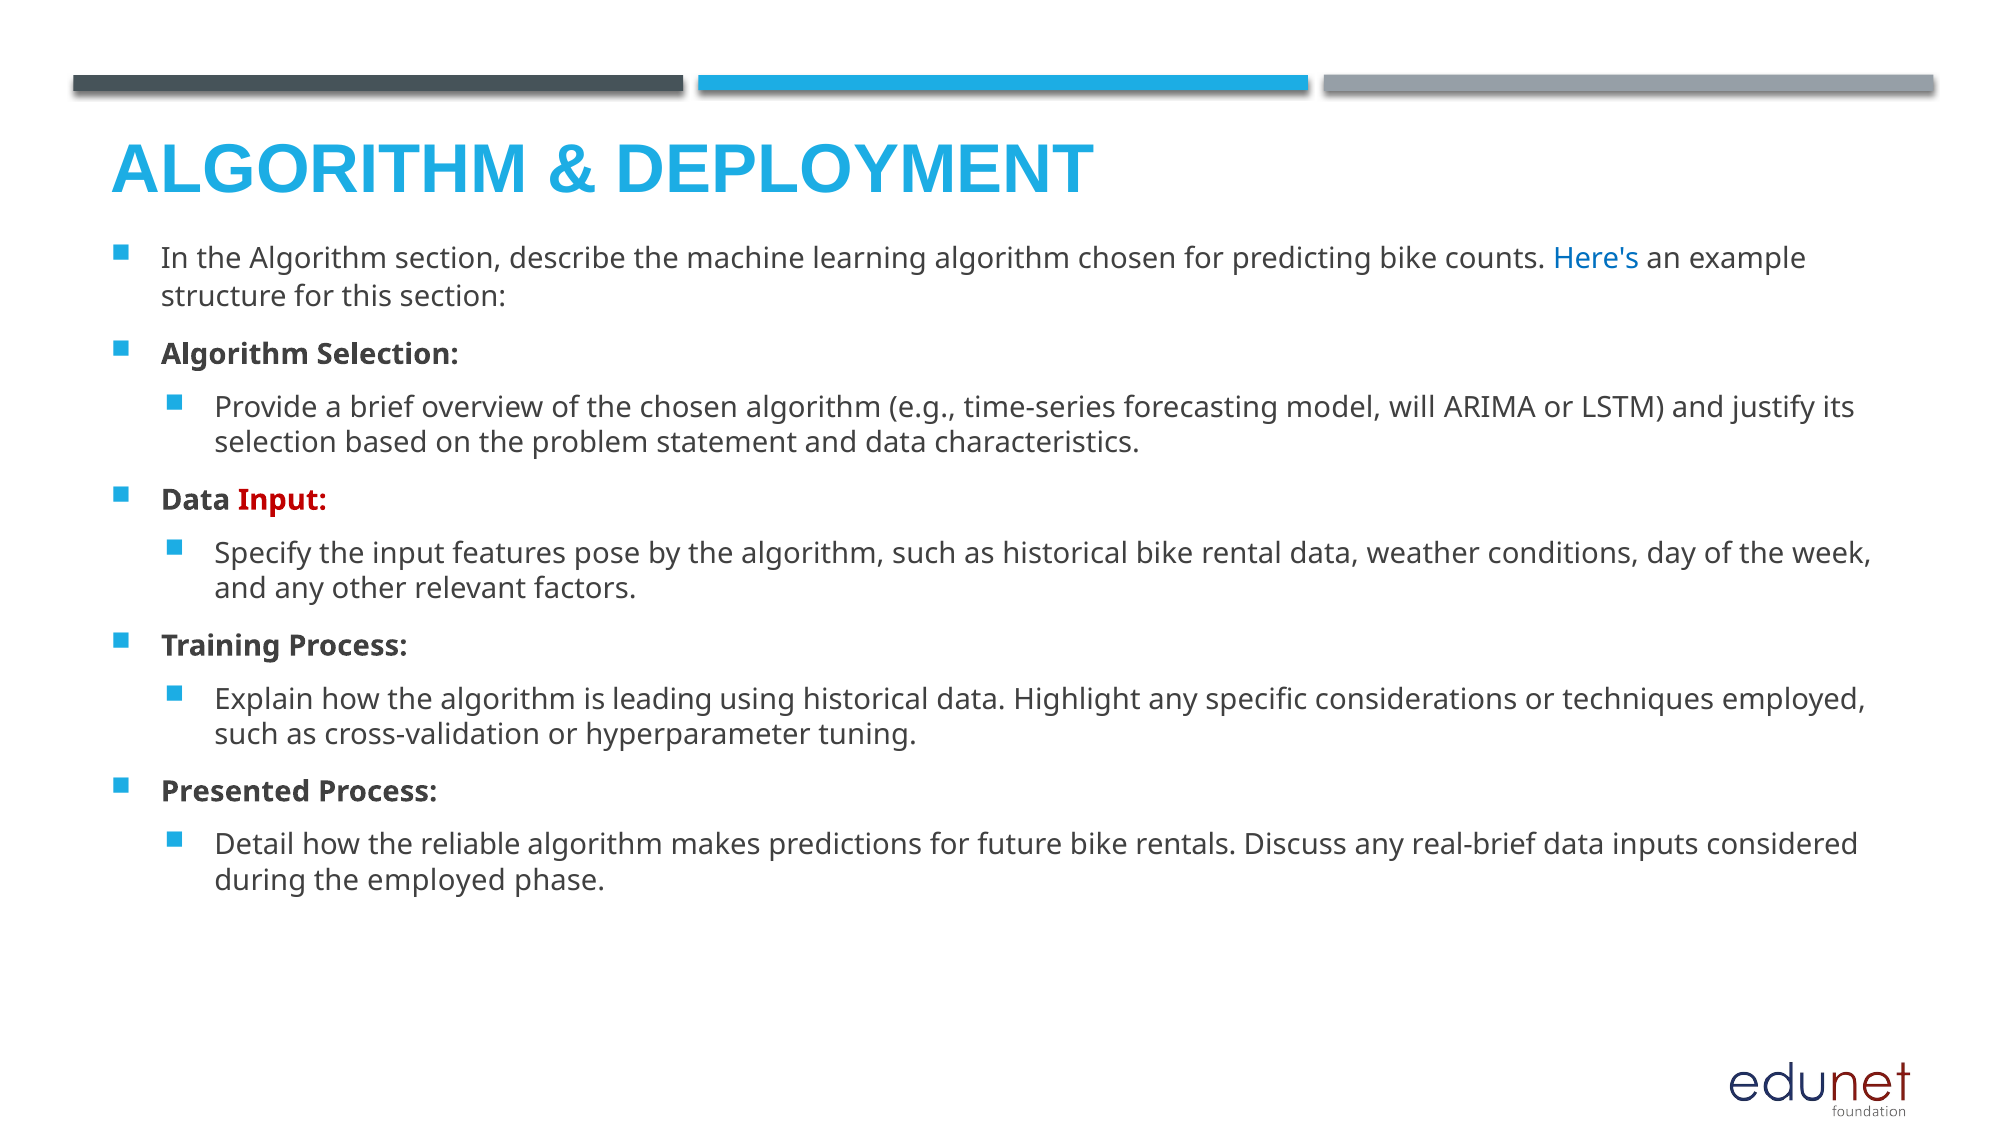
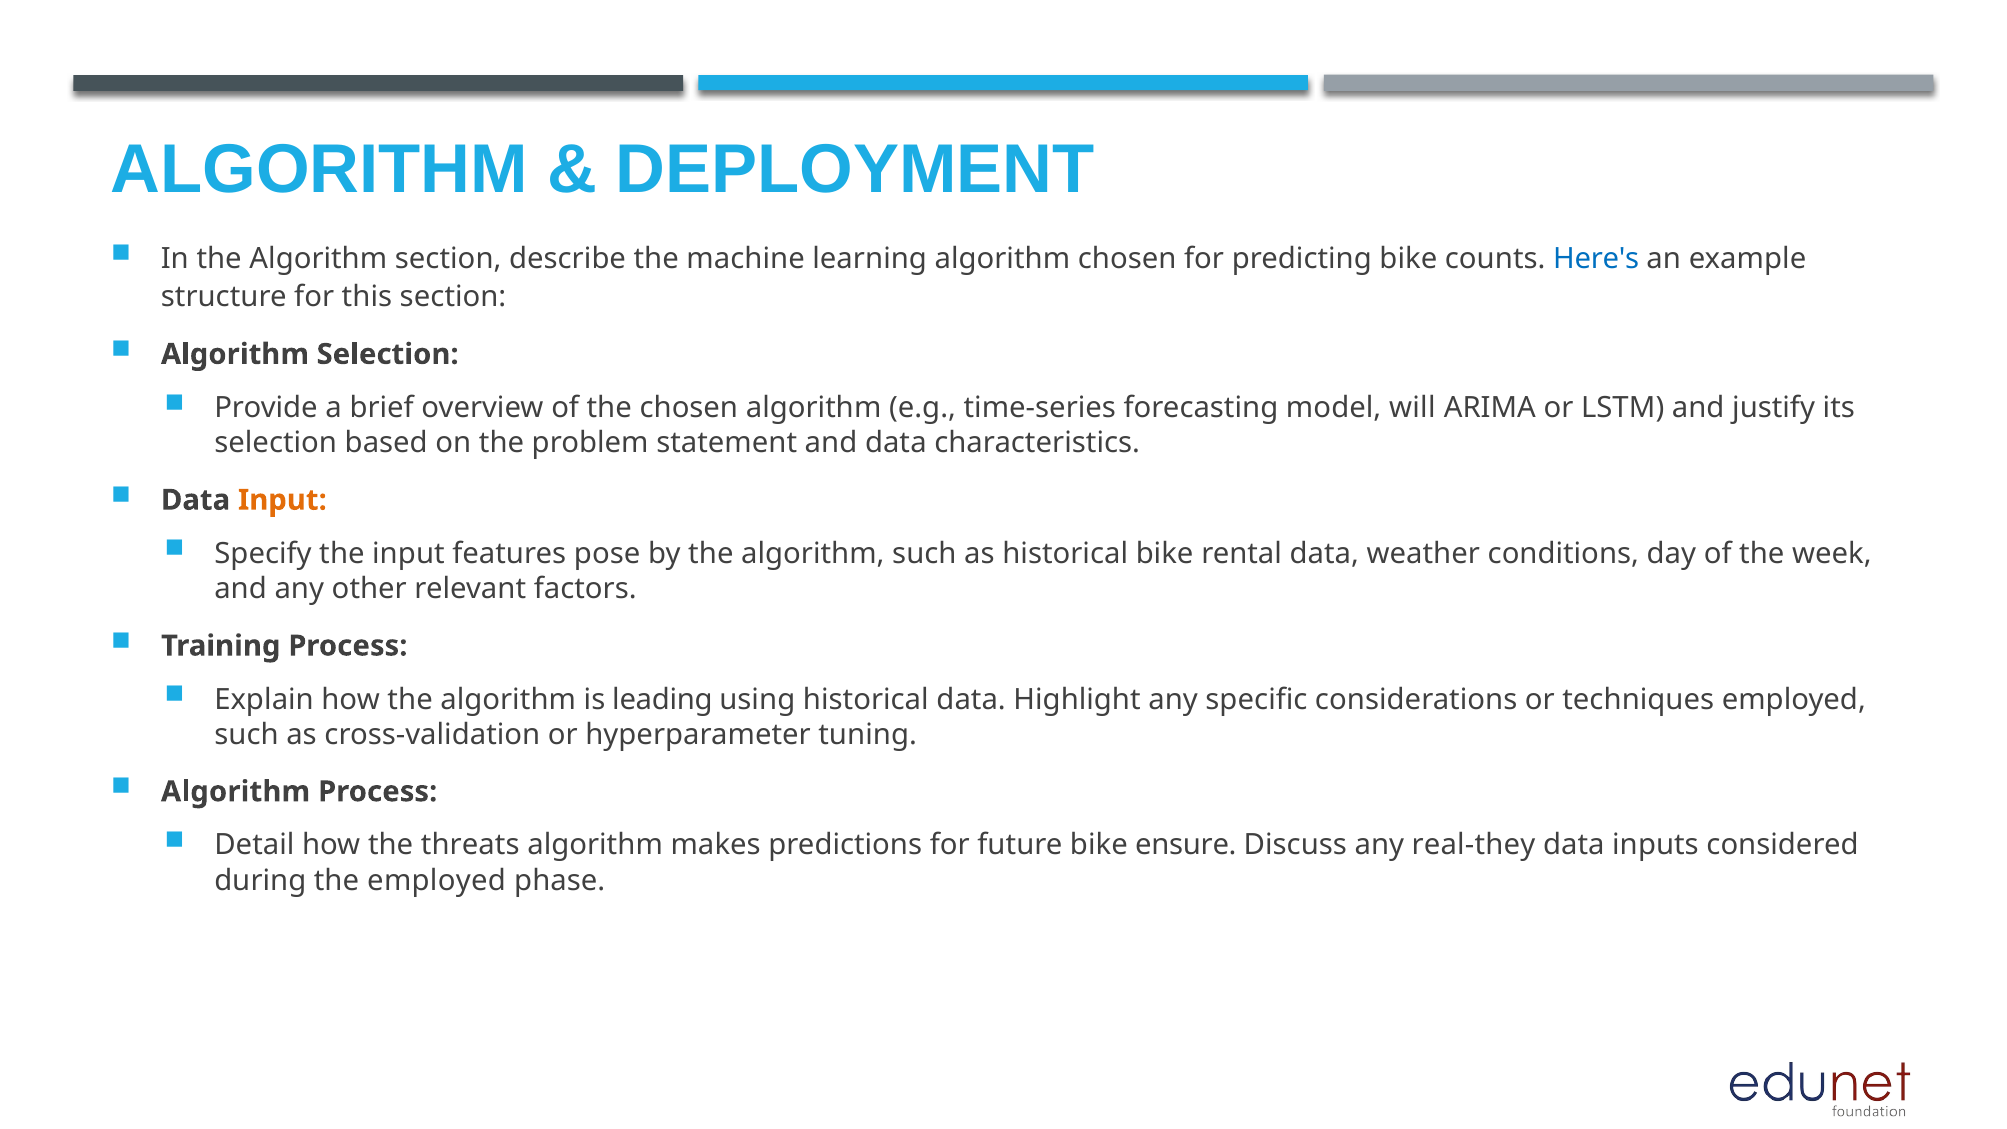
Input colour: red -> orange (282, 500)
Presented: Presented -> Algorithm (236, 792)
reliable: reliable -> threats (470, 845)
rentals: rentals -> ensure (1186, 845)
real-brief: real-brief -> real-they (1473, 845)
